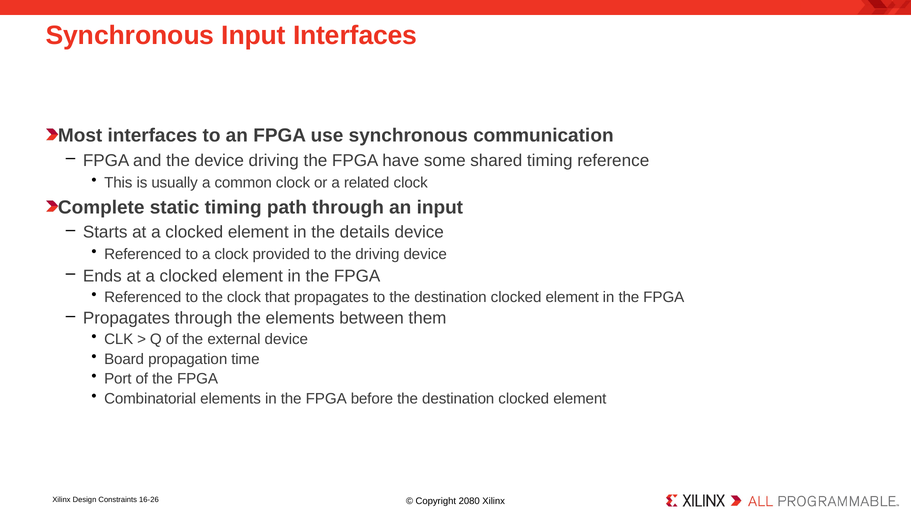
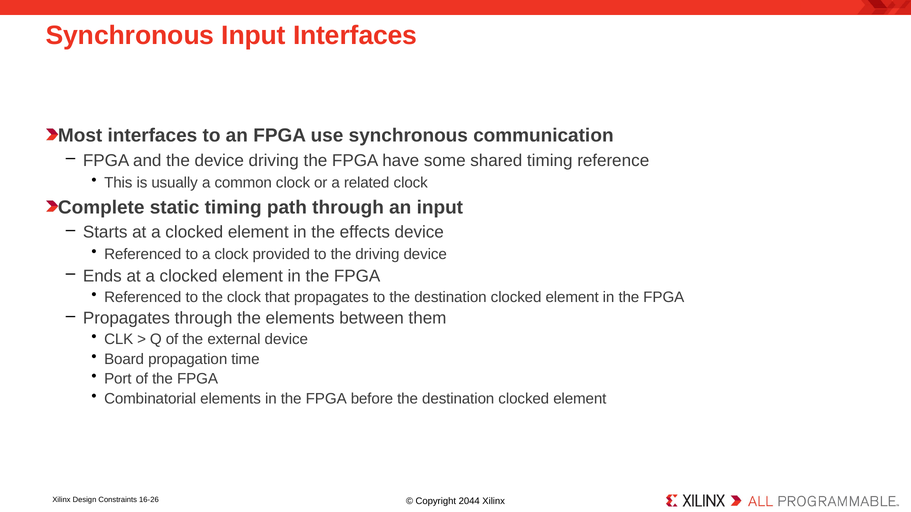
details: details -> effects (365, 232)
2080: 2080 -> 2044 (469, 502)
